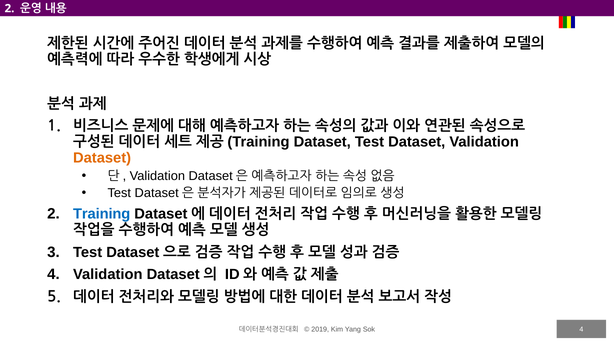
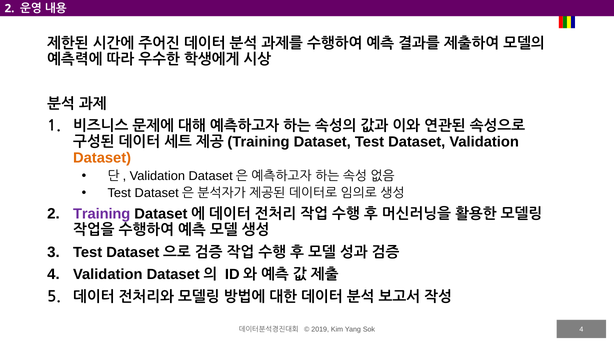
Training colour: blue -> purple (102, 214)
